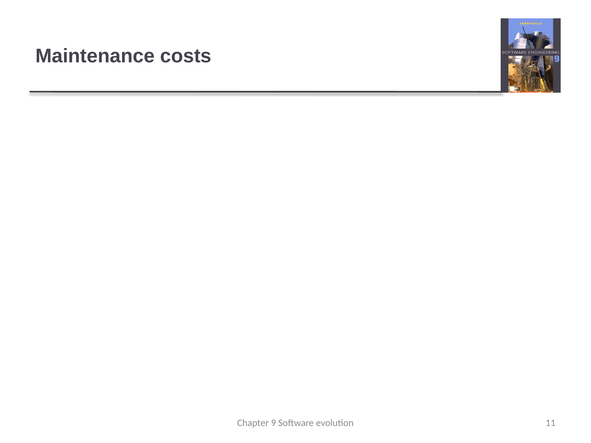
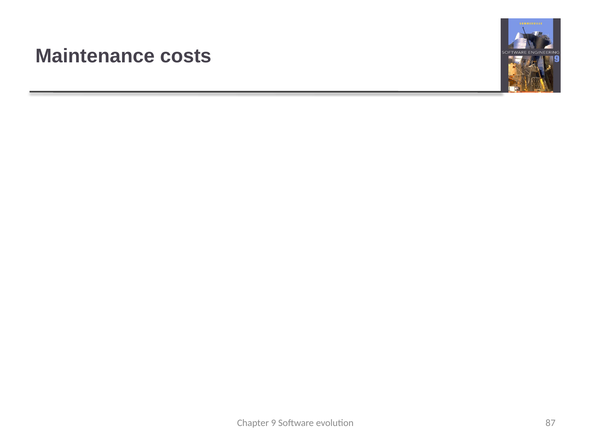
11: 11 -> 87 (551, 423)
